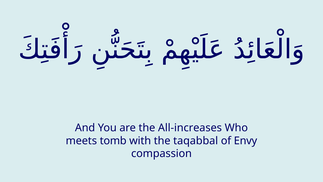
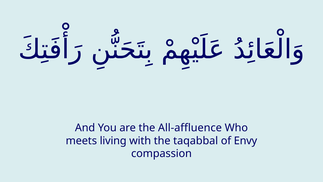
All-increases: All-increases -> All-affluence (190, 128)
tomb: tomb -> living (113, 140)
